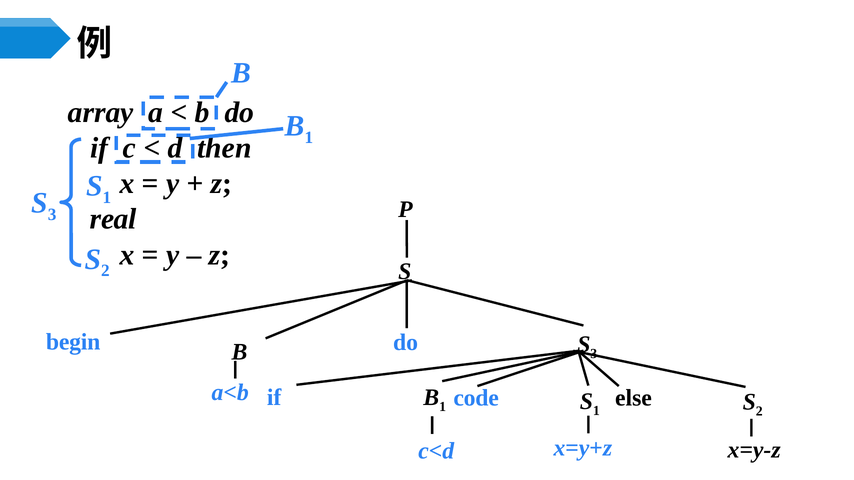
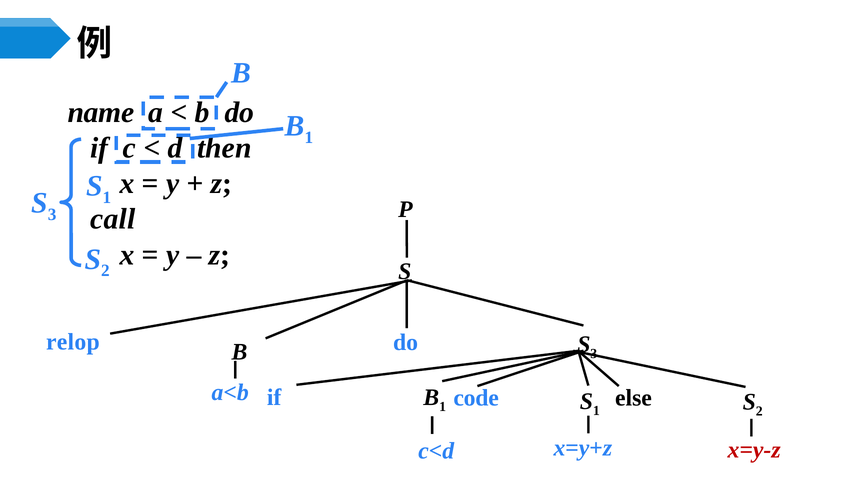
array: array -> name (101, 113)
real: real -> call (113, 219)
begin: begin -> relop (73, 342)
x=y-z colour: black -> red (754, 450)
